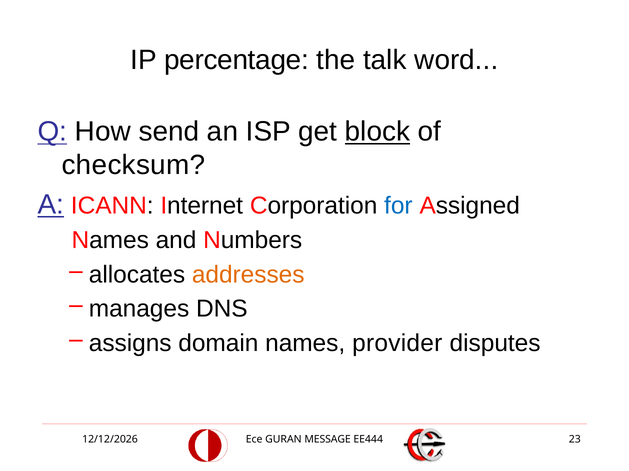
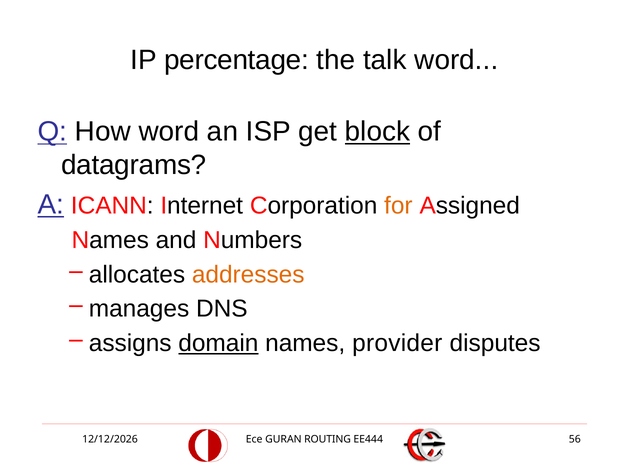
How send: send -> word (169, 132)
checksum: checksum -> datagrams (134, 166)
for colour: blue -> orange (398, 206)
domain underline: none -> present (218, 344)
MESSAGE: MESSAGE -> ROUTING (328, 440)
23: 23 -> 56 (575, 440)
